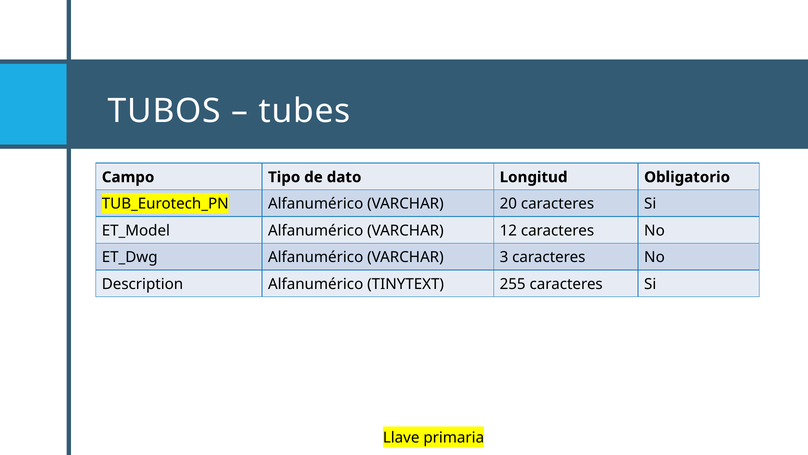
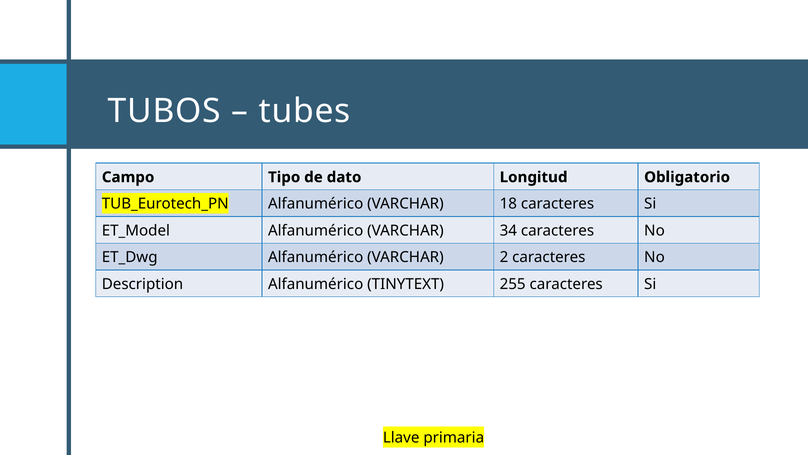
20: 20 -> 18 (508, 204)
12: 12 -> 34 (508, 230)
3: 3 -> 2 (504, 257)
